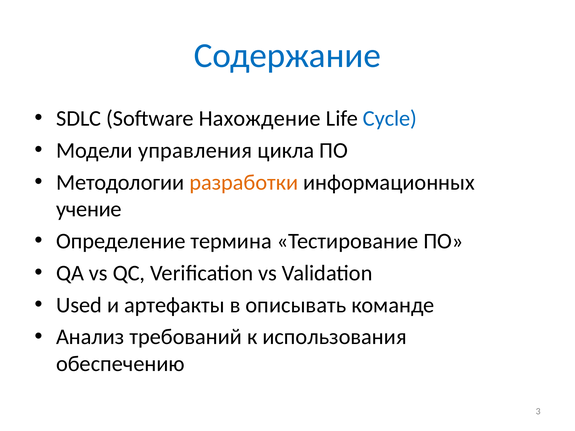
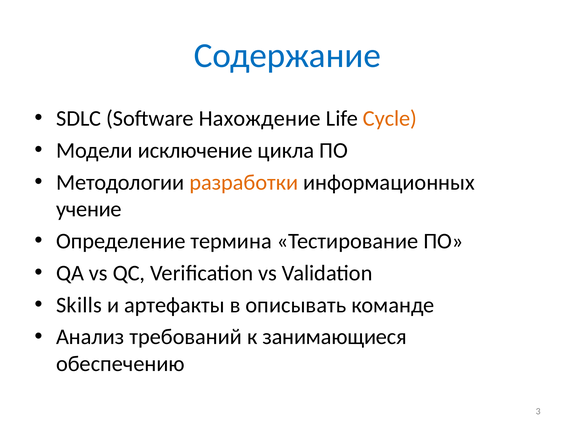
Cycle colour: blue -> orange (390, 118)
управления: управления -> исключение (195, 150)
Used: Used -> Skills (79, 305)
использования: использования -> занимающиеся (335, 337)
